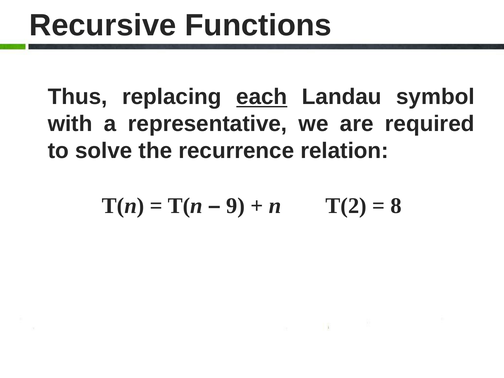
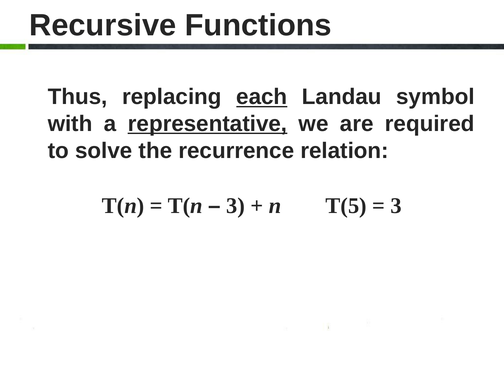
representative underline: none -> present (207, 124)
9: 9 -> 3 (236, 206)
T(2: T(2 -> T(5 (346, 206)
8: 8 -> 3 (396, 206)
